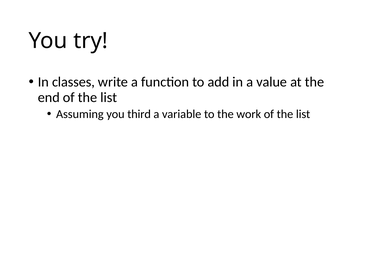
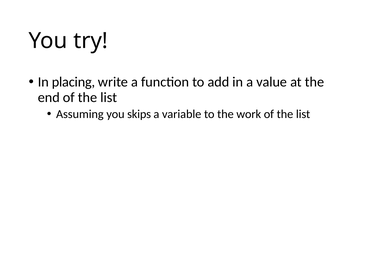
classes: classes -> placing (73, 82)
third: third -> skips (139, 114)
